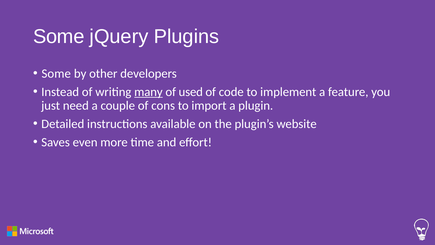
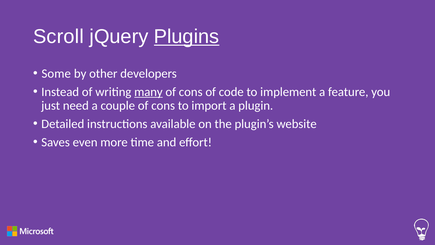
Some: Some -> Scroll (59, 37)
Plugins underline: none -> present (187, 37)
used: used -> cons (191, 92)
